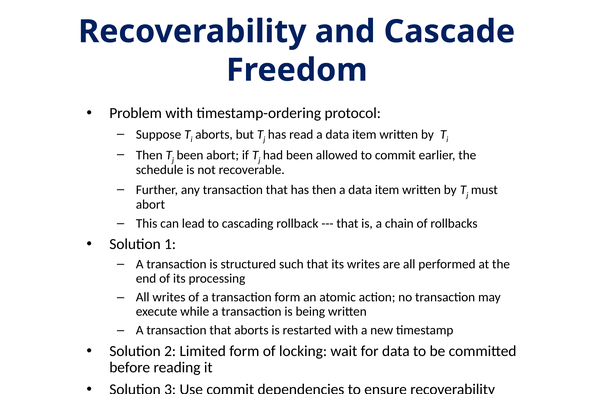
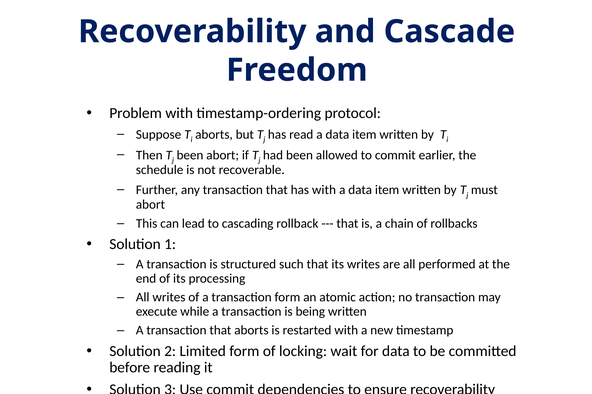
has then: then -> with (324, 190)
